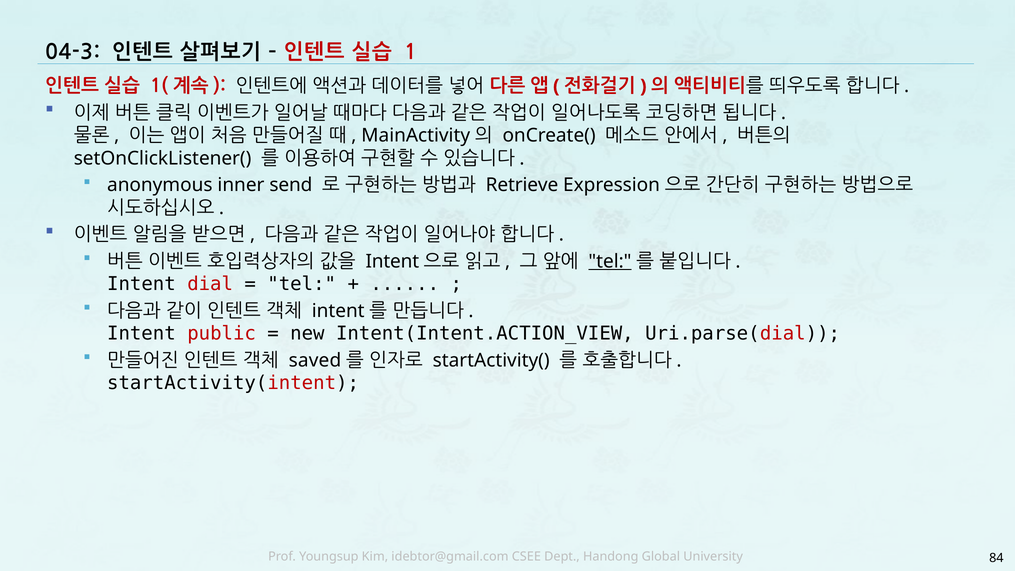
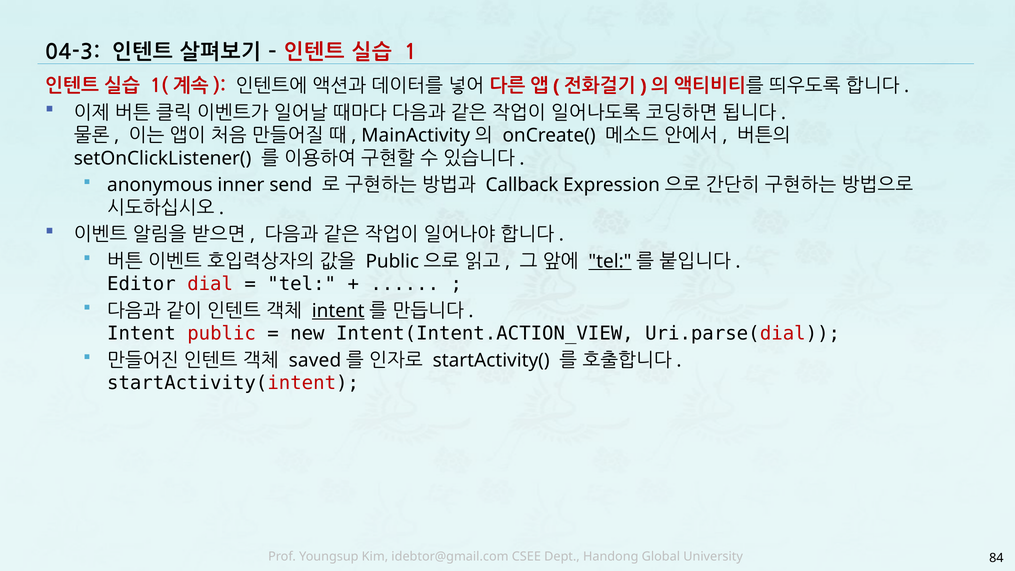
Retrieve: Retrieve -> Callback (522, 185)
Intent: Intent -> Public (392, 261)
Intent: Intent -> Editor (141, 284)
intent underline: none -> present (338, 311)
